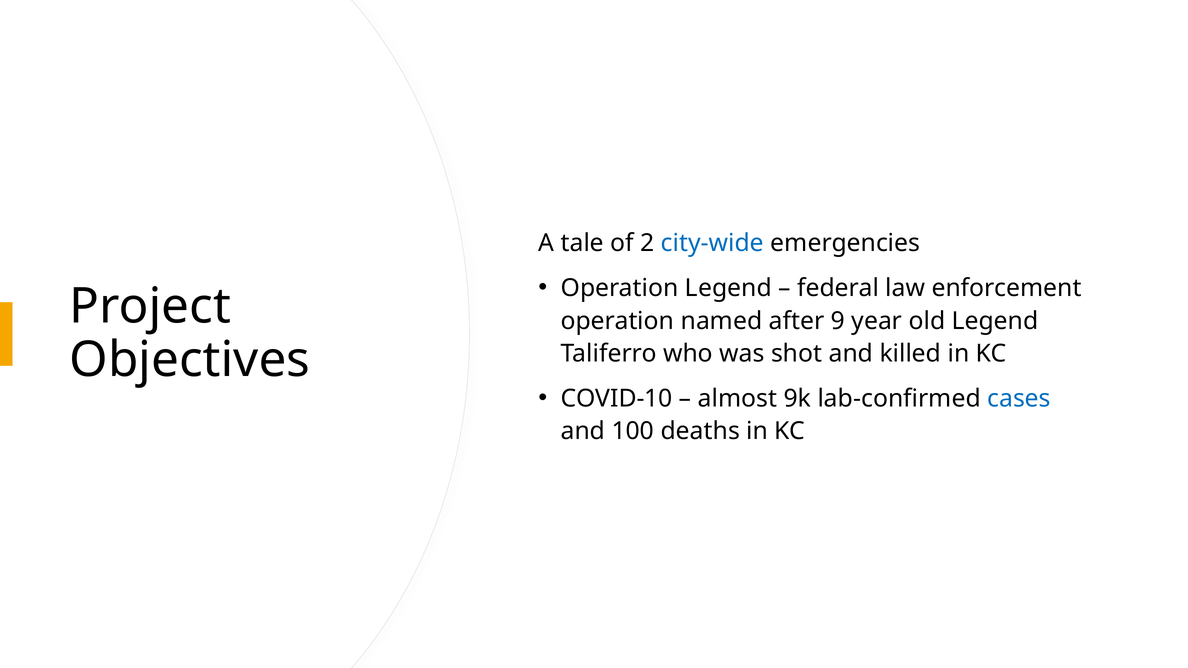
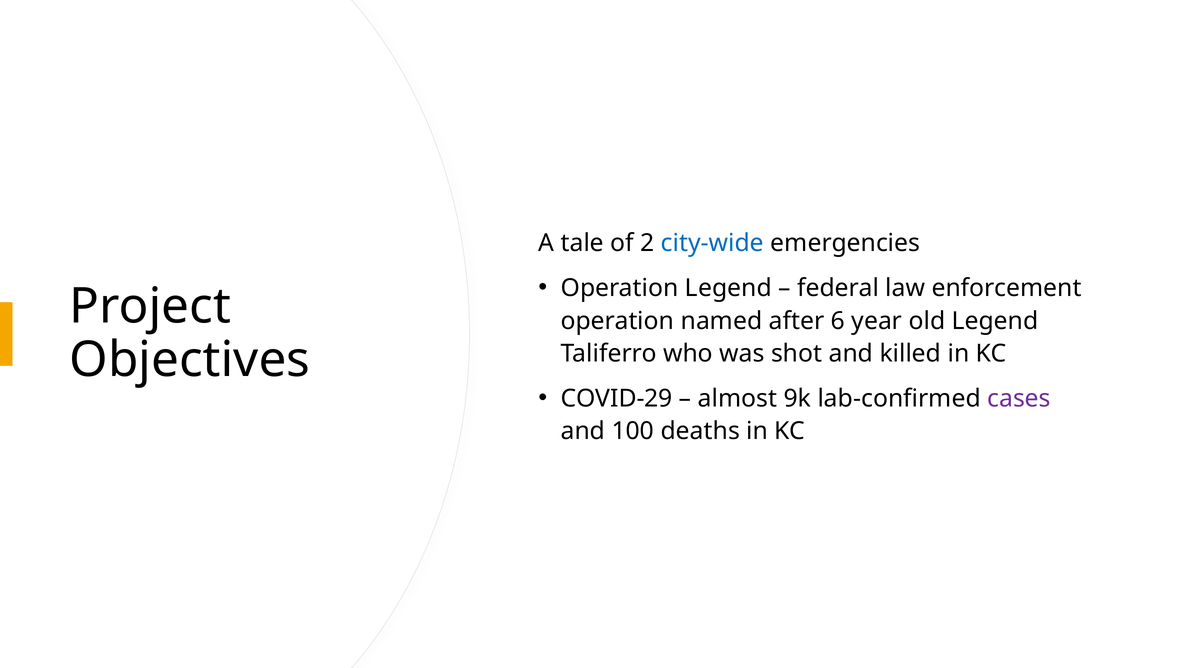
9: 9 -> 6 (838, 321)
COVID-10: COVID-10 -> COVID-29 (617, 399)
cases colour: blue -> purple (1019, 399)
